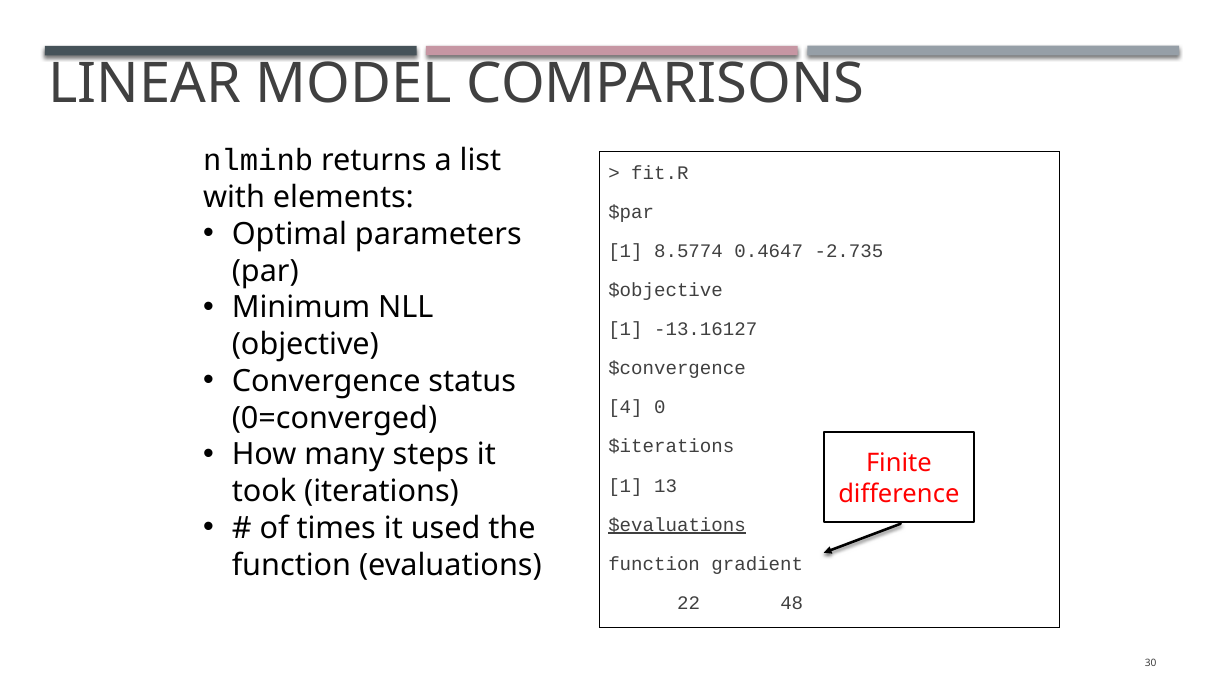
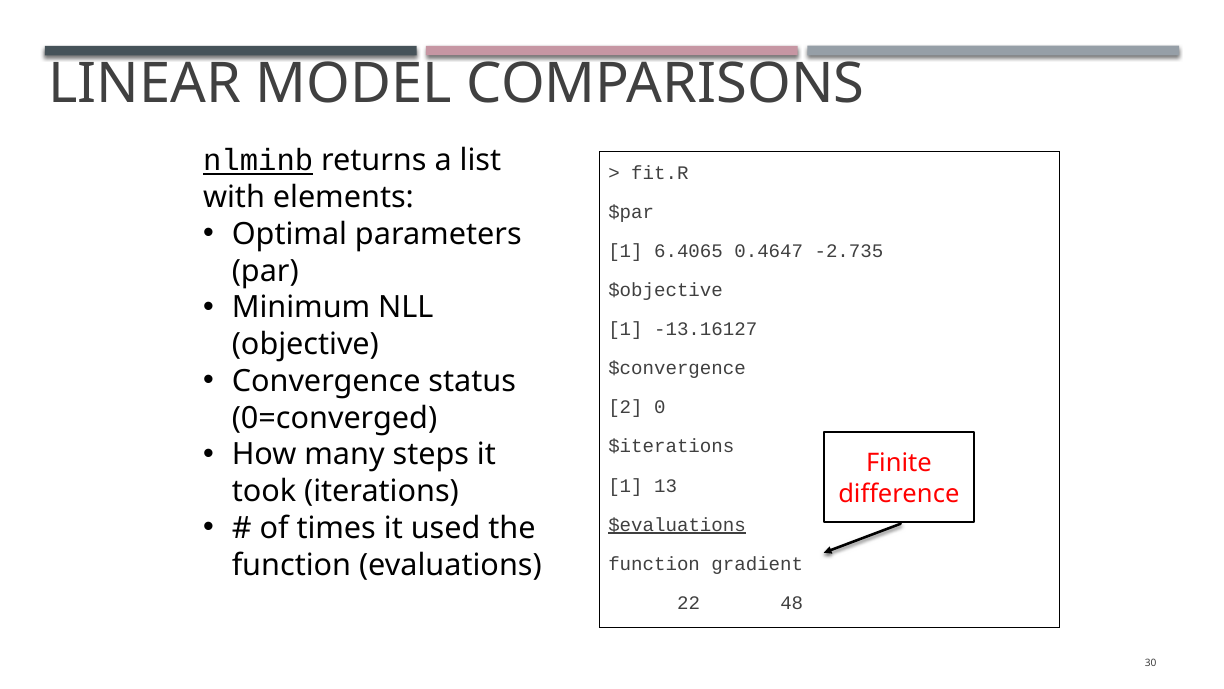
nlminb underline: none -> present (258, 161)
8.5774: 8.5774 -> 6.4065 (689, 251)
4: 4 -> 2 (625, 407)
